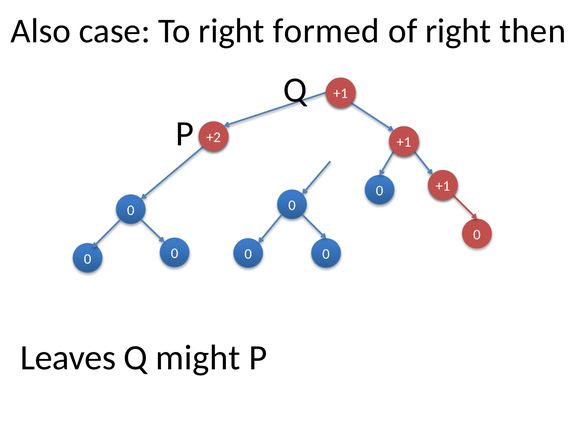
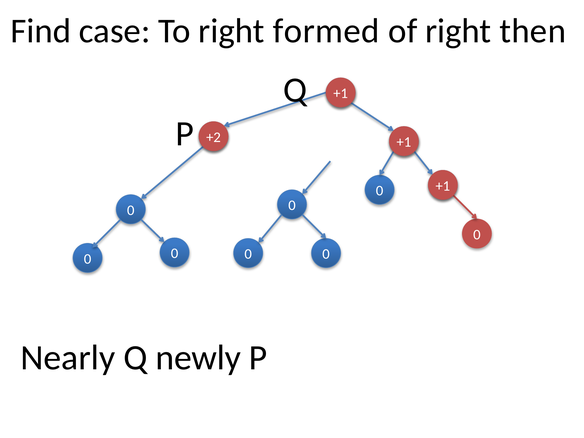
Also: Also -> Find (41, 31)
Leaves: Leaves -> Nearly (68, 358)
might: might -> newly (198, 358)
